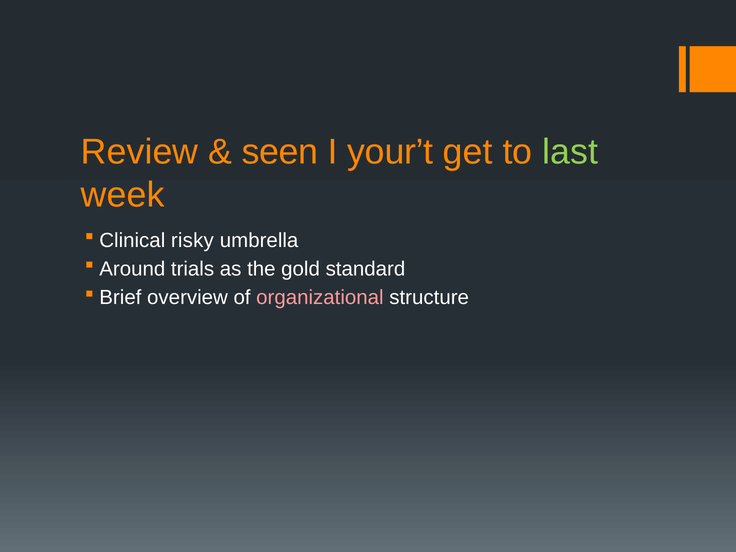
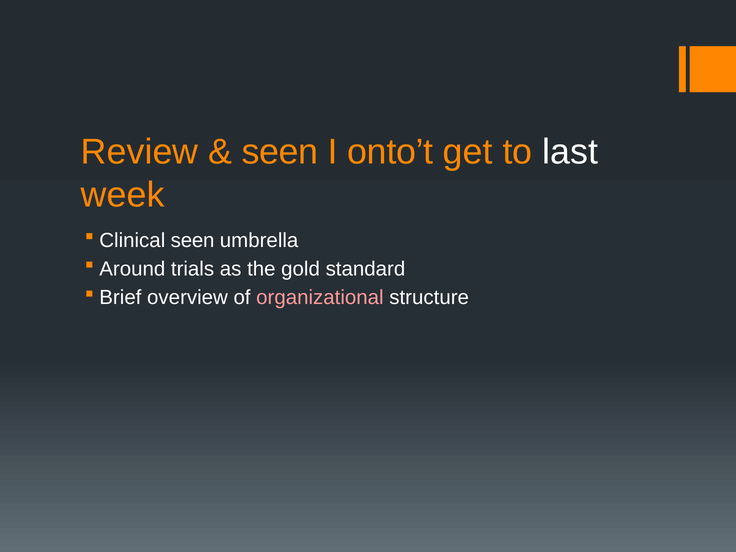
your’t: your’t -> onto’t (390, 152)
last colour: light green -> white (570, 152)
Clinical risky: risky -> seen (193, 240)
